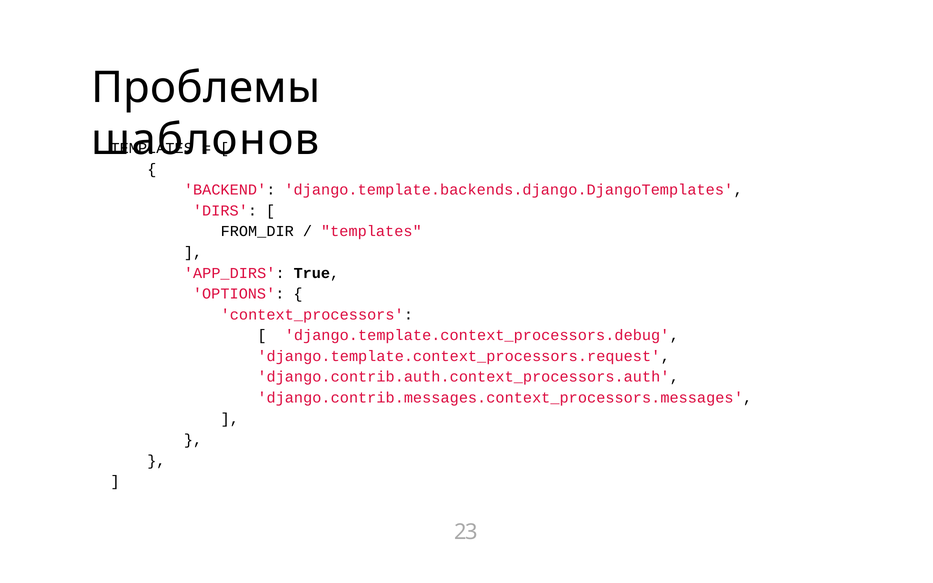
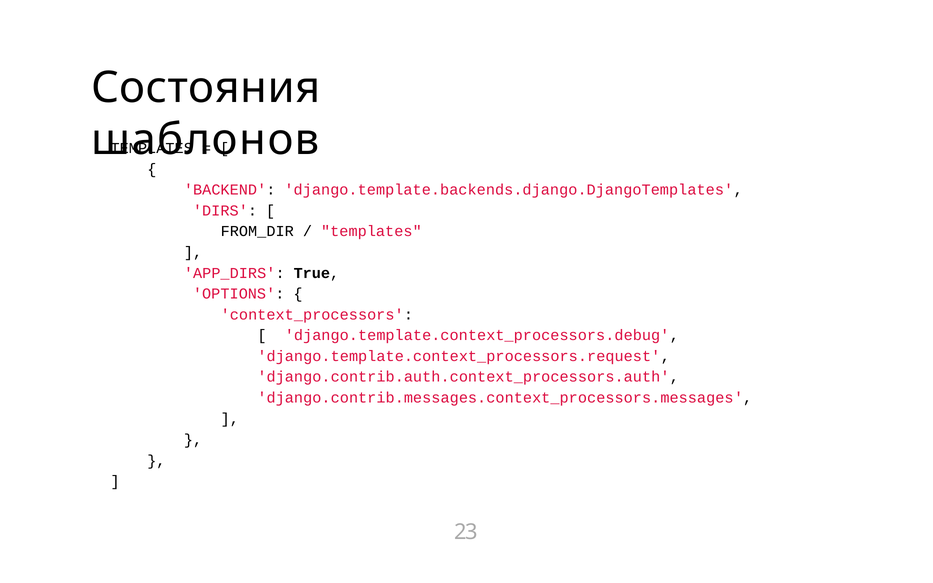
Проблемы: Проблемы -> Состояния (206, 88)
